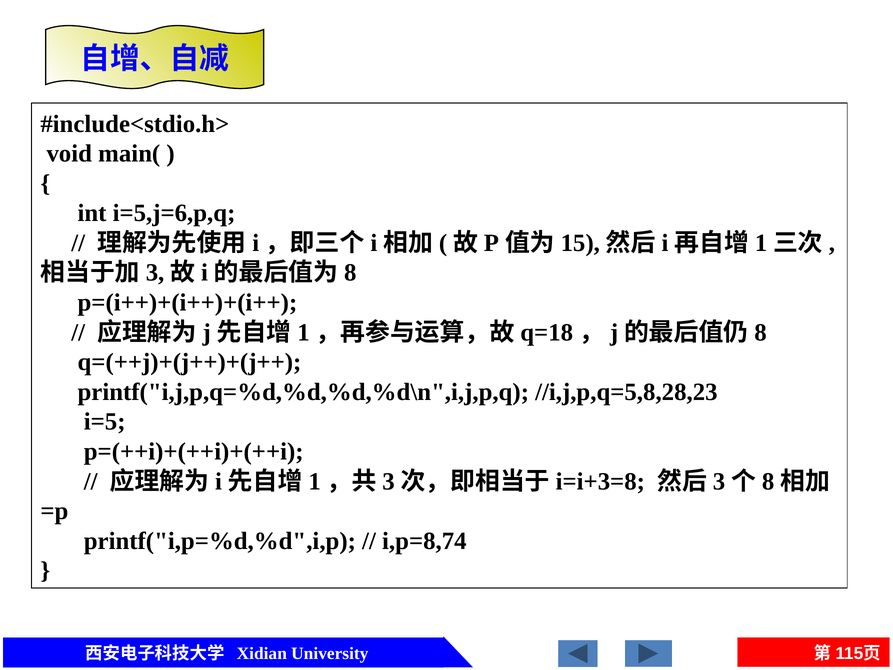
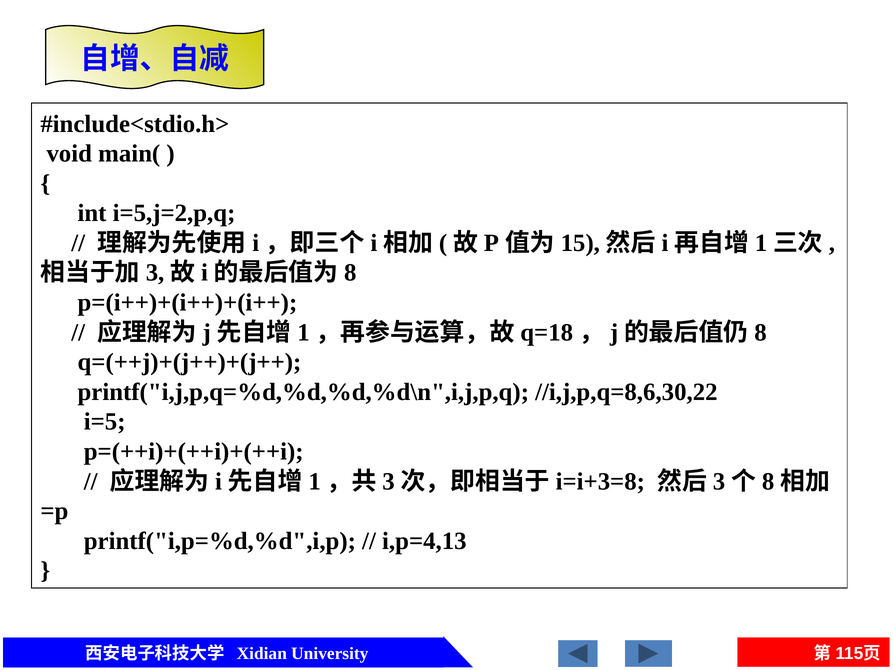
i=5,j=6,p,q: i=5,j=6,p,q -> i=5,j=2,p,q (174, 213)
//i,j,p,q=5,8,28,23: //i,j,p,q=5,8,28,23 -> //i,j,p,q=8,6,30,22 (626, 392)
i,p=8,74: i,p=8,74 -> i,p=4,13 (424, 541)
